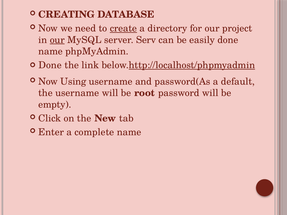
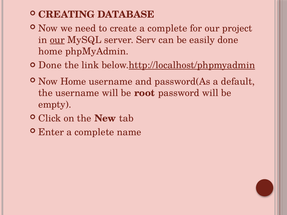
create underline: present -> none (123, 28)
directory: directory -> complete (167, 28)
name: name -> home (50, 51)
Now Using: Using -> Home (73, 82)
